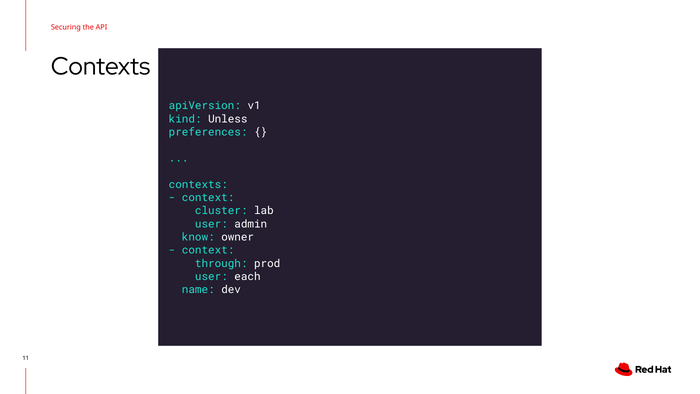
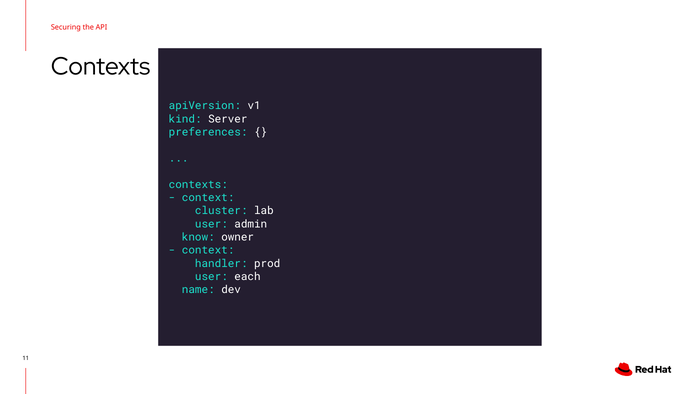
Unless: Unless -> Server (228, 119)
through: through -> handler (221, 263)
